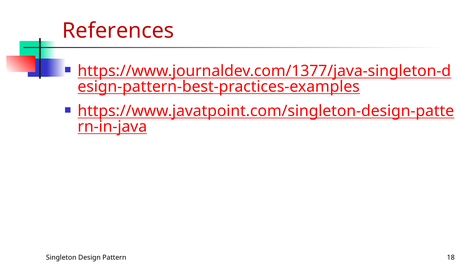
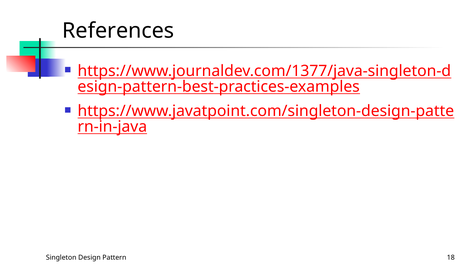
References colour: red -> black (118, 31)
